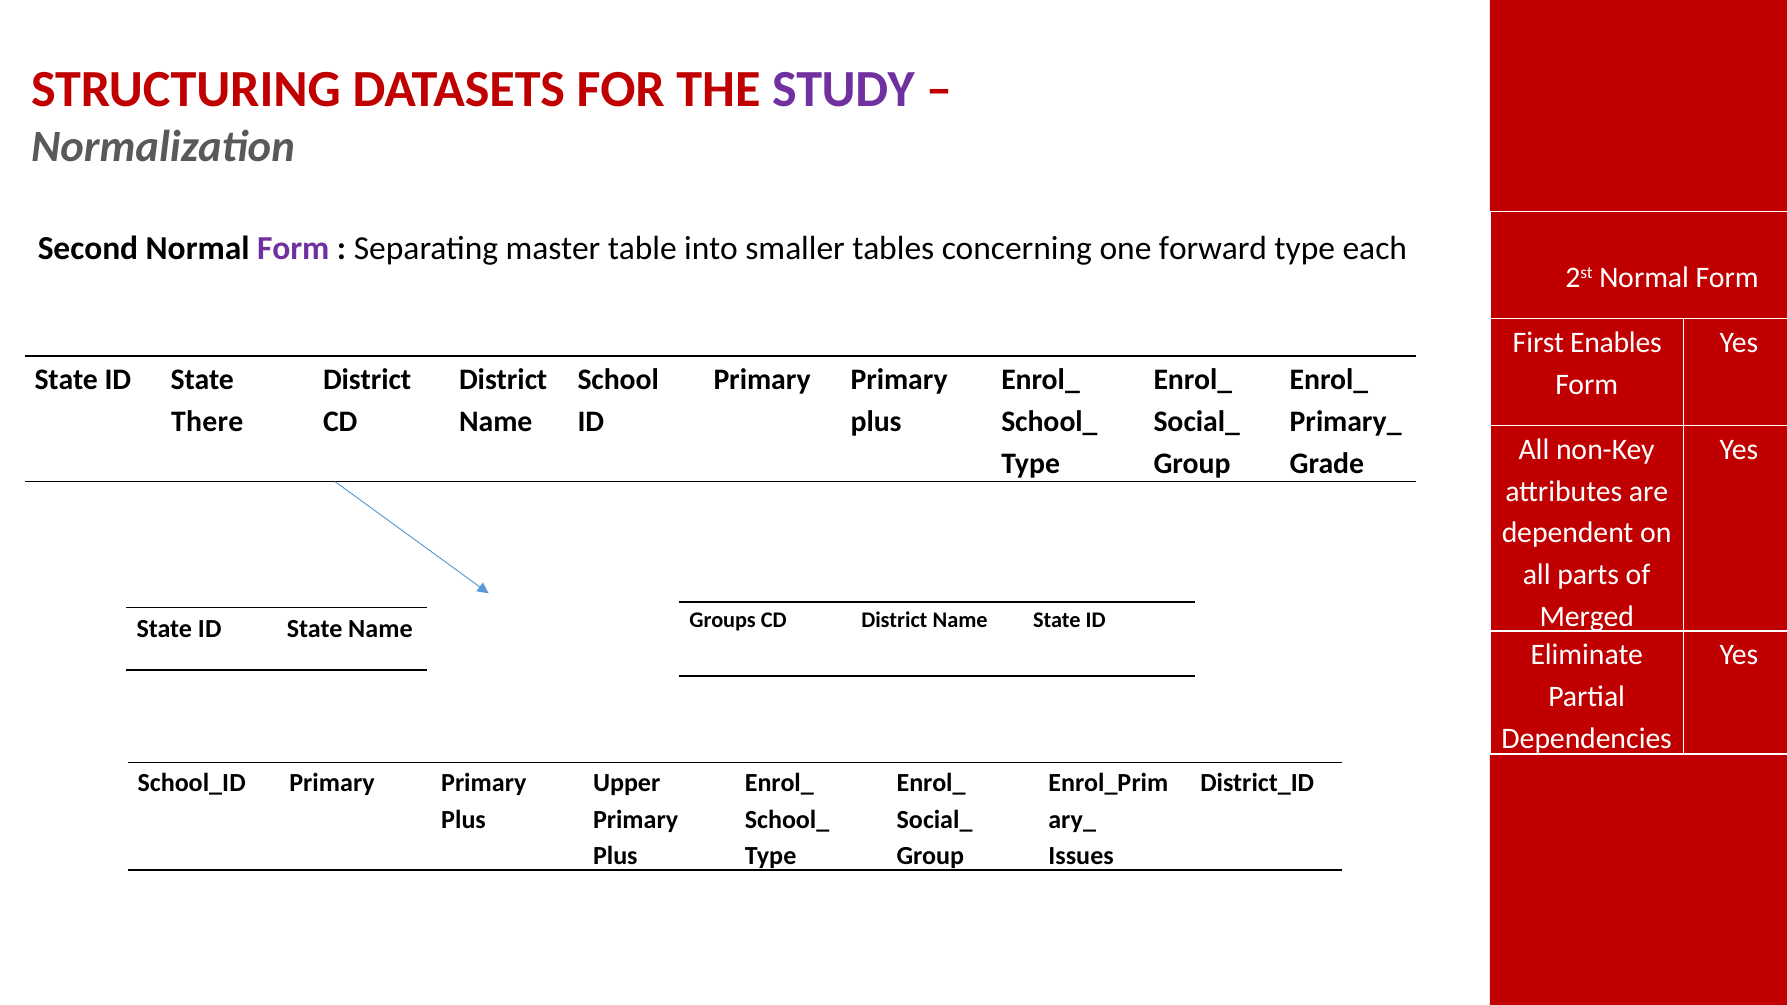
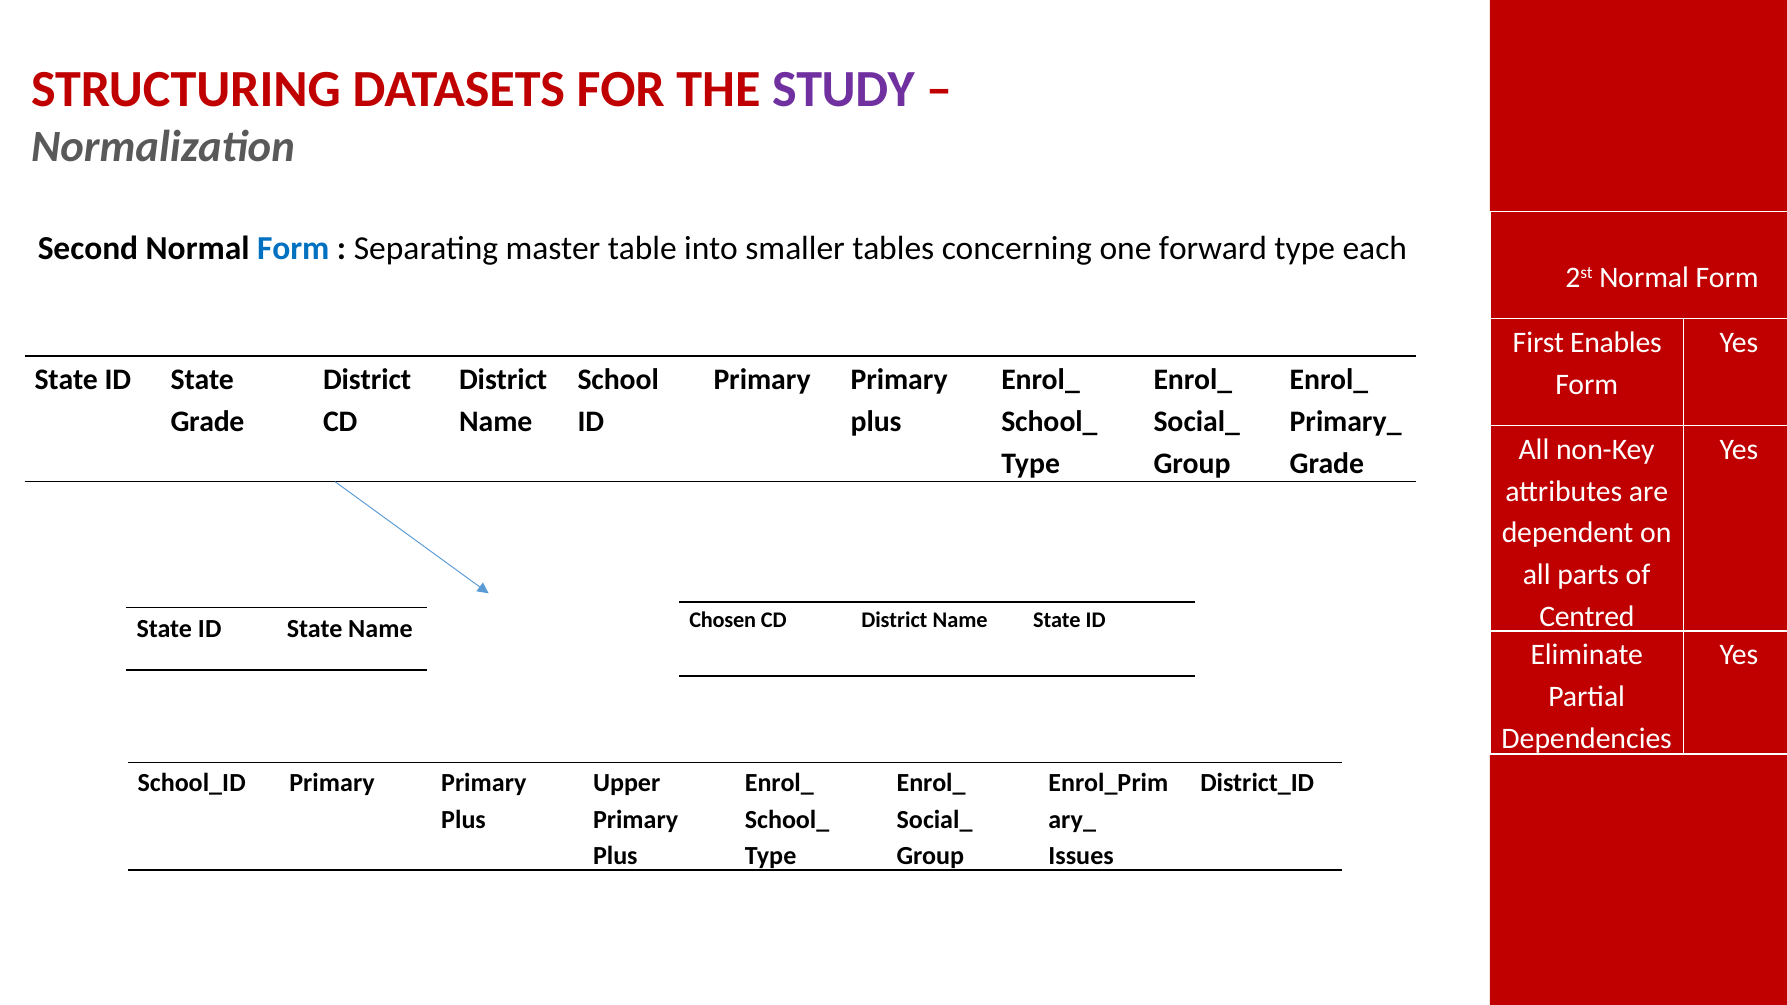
Form colour: purple -> blue (293, 249)
There: There -> Grade (208, 422)
Merged: Merged -> Centred (1587, 617)
Groups: Groups -> Chosen (723, 620)
